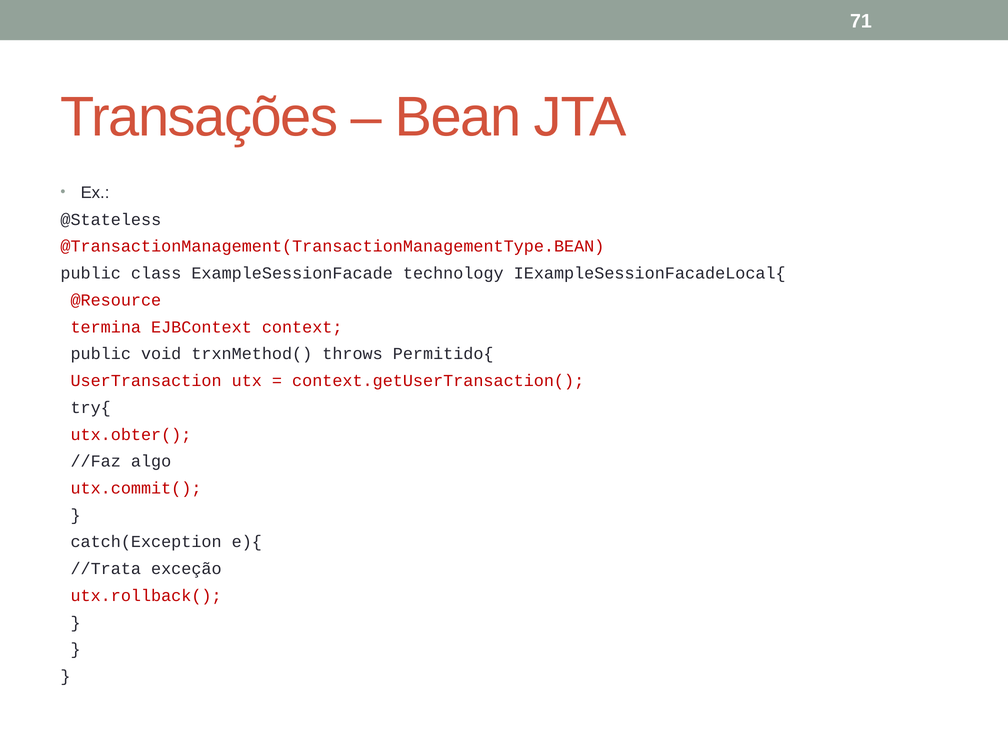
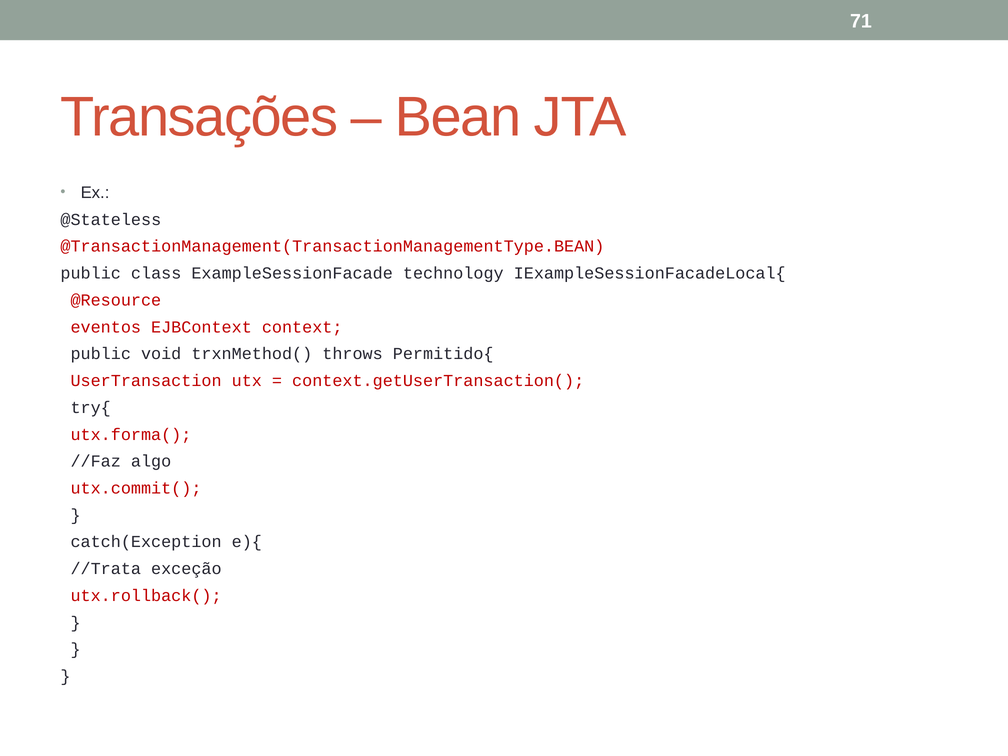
termina: termina -> eventos (106, 327)
utx.obter(: utx.obter( -> utx.forma( (131, 434)
